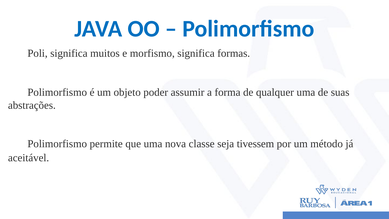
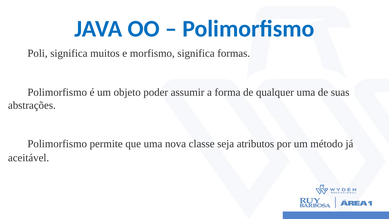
tivessem: tivessem -> atributos (255, 144)
